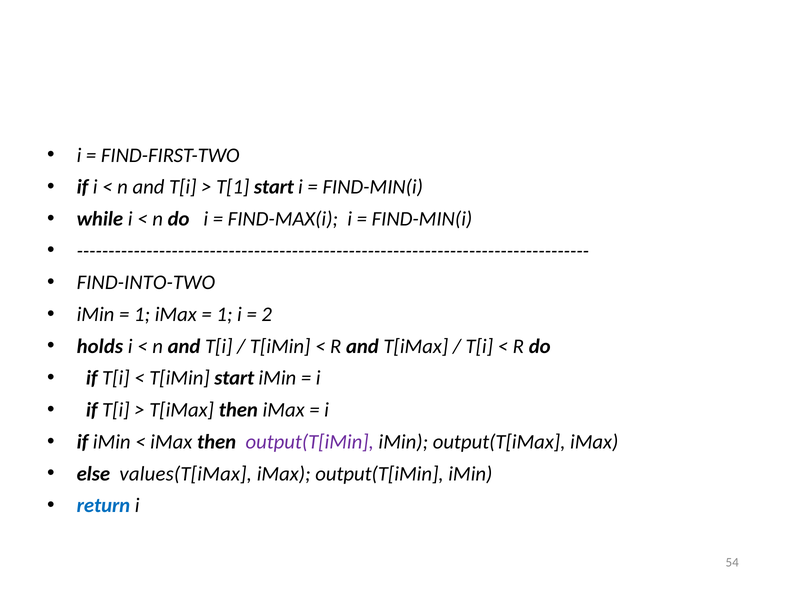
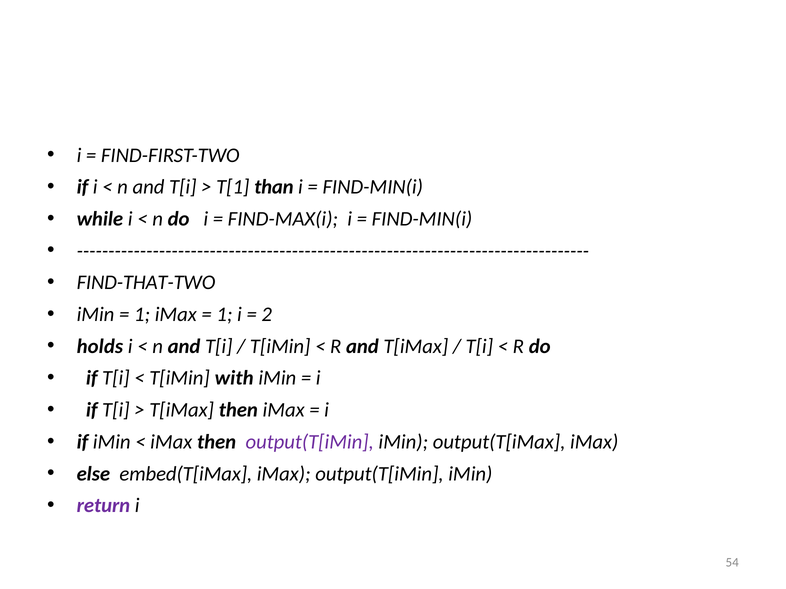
T[1 start: start -> than (274, 187)
FIND-INTO-TWO: FIND-INTO-TWO -> FIND-THAT-TWO (146, 283)
T[iMin start: start -> with (234, 378)
values(T[iMax: values(T[iMax -> embed(T[iMax (186, 474)
return colour: blue -> purple (103, 506)
